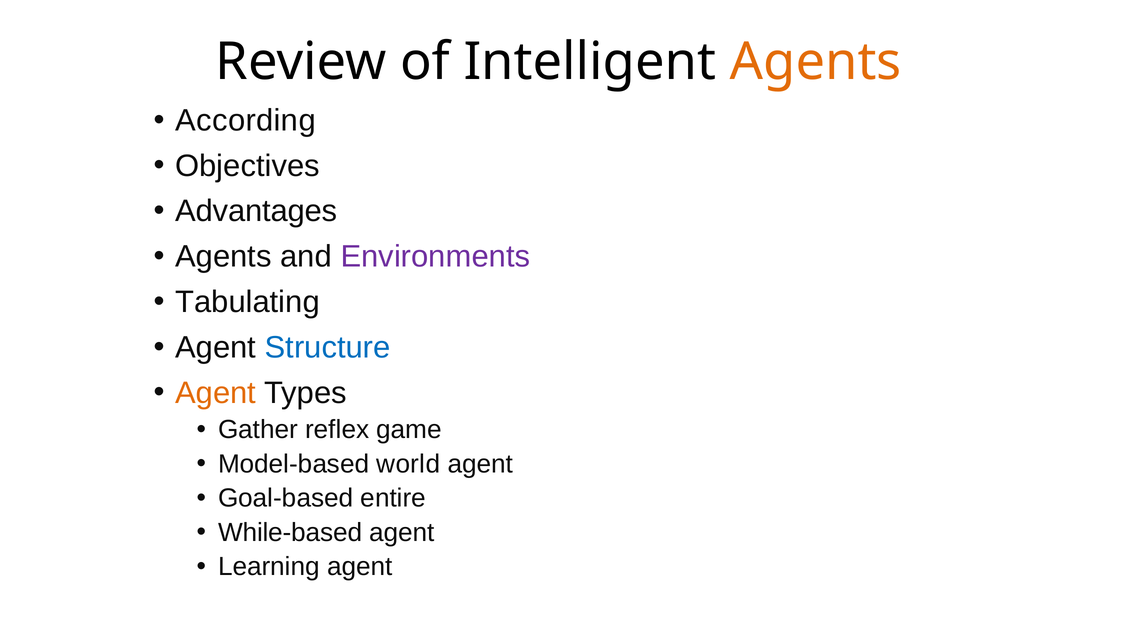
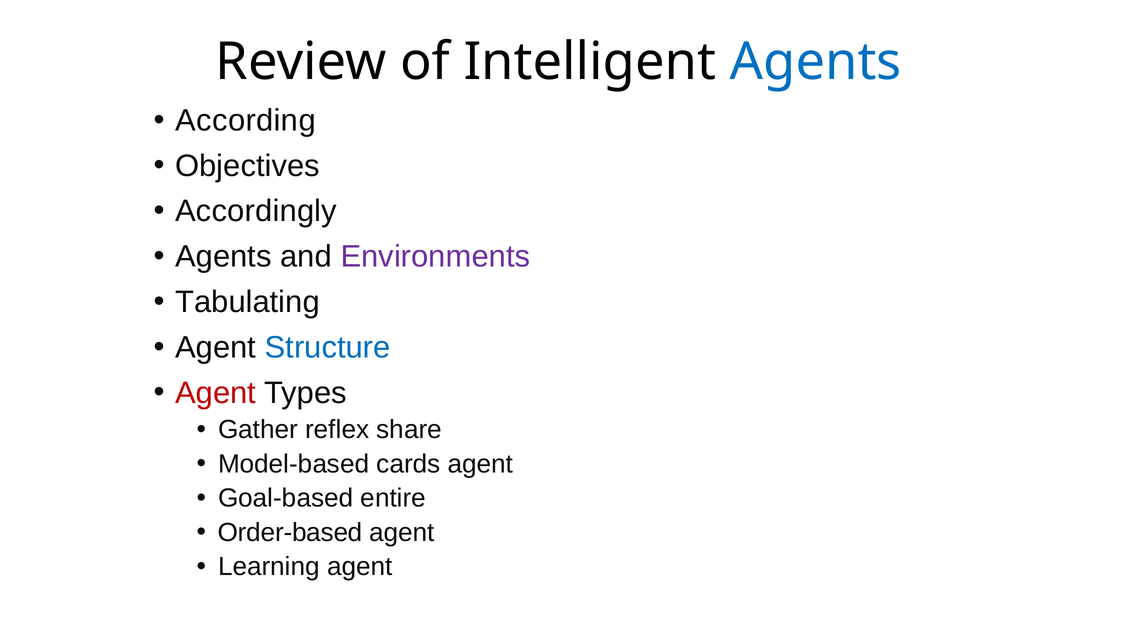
Agents colour: orange -> blue (816, 62)
Advantages: Advantages -> Accordingly (256, 211)
Agent colour: orange -> red (216, 393)
game: game -> share (409, 430)
world: world -> cards (408, 464)
While-based: While-based -> Order-based (290, 533)
